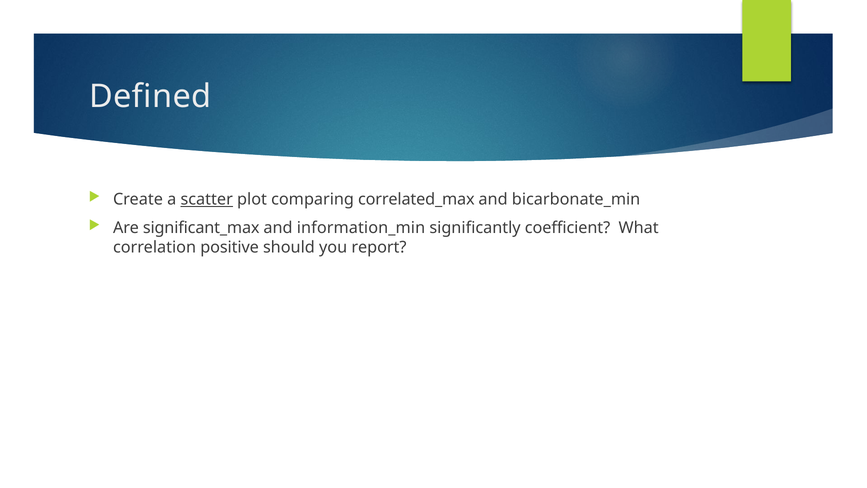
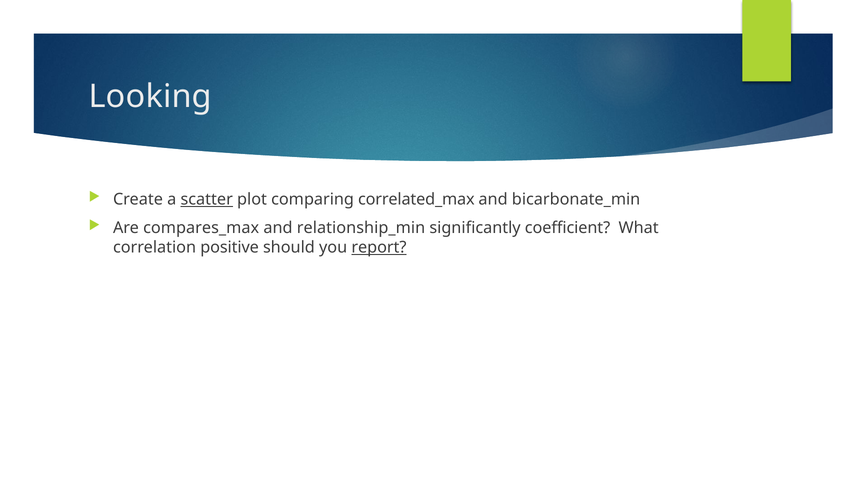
Defined: Defined -> Looking (150, 97)
significant_max: significant_max -> compares_max (201, 228)
information_min: information_min -> relationship_min (361, 228)
report underline: none -> present (379, 247)
